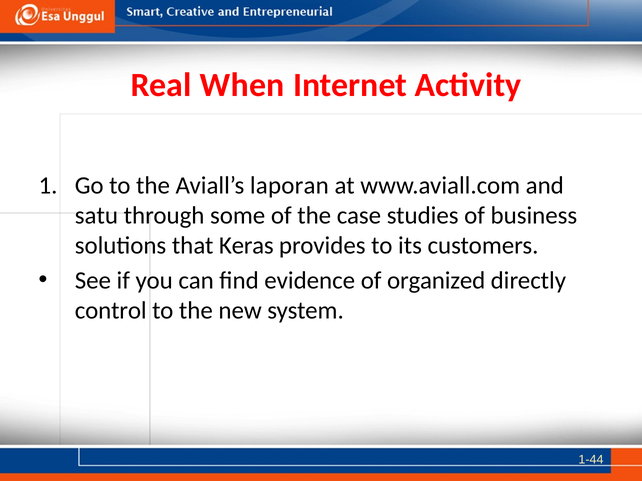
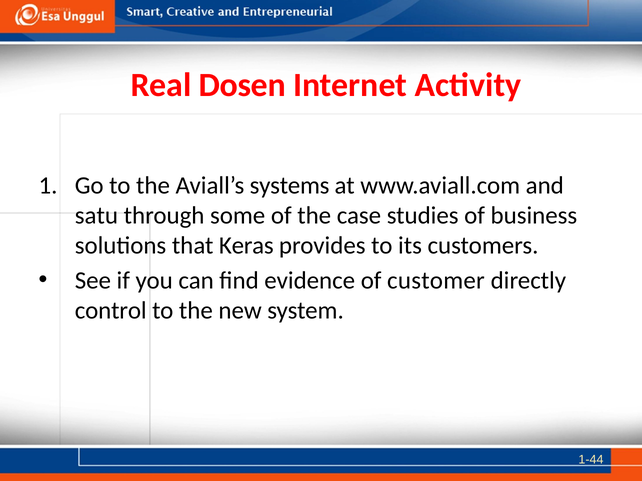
When: When -> Dosen (242, 85)
laporan: laporan -> systems (290, 186)
organized: organized -> customer (436, 281)
